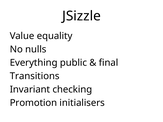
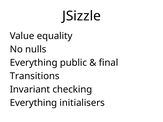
Promotion: Promotion -> Everything (33, 103)
